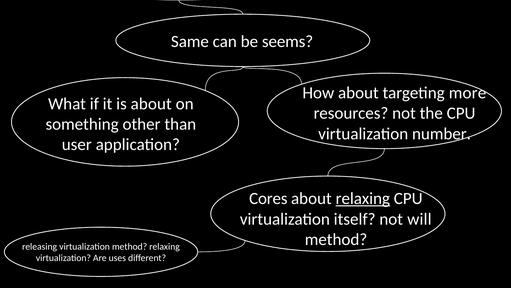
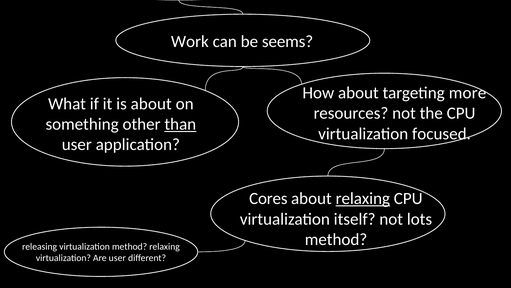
Same: Same -> Work (190, 41)
than underline: none -> present (180, 124)
number: number -> focused (442, 133)
will: will -> lots (419, 219)
Are uses: uses -> user (117, 258)
